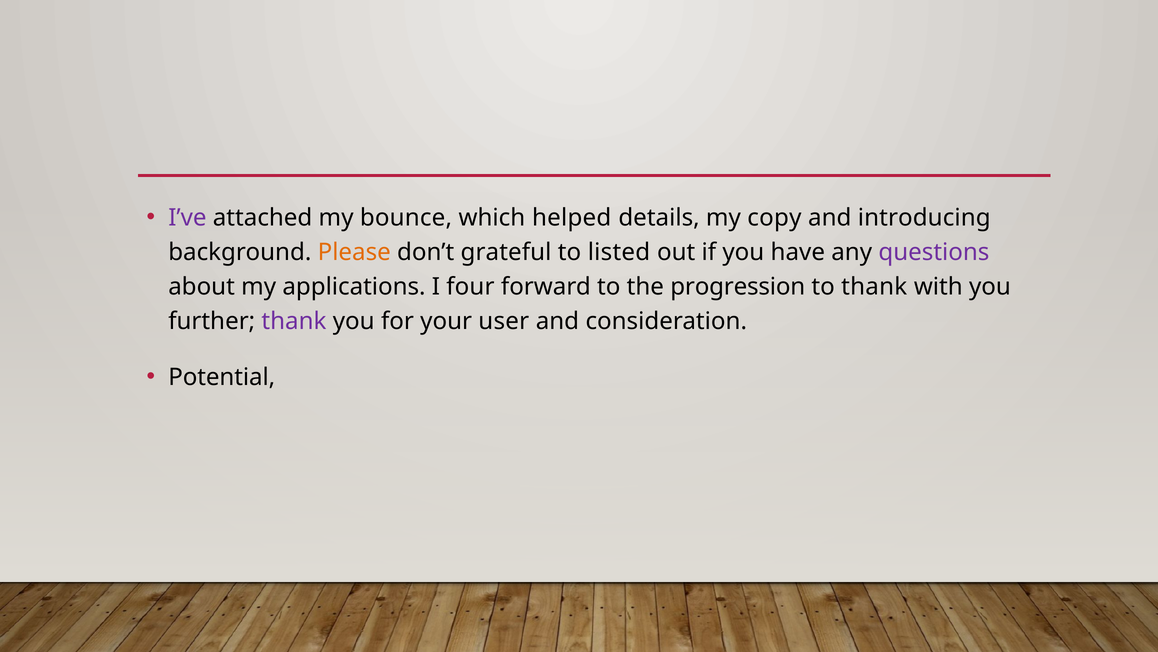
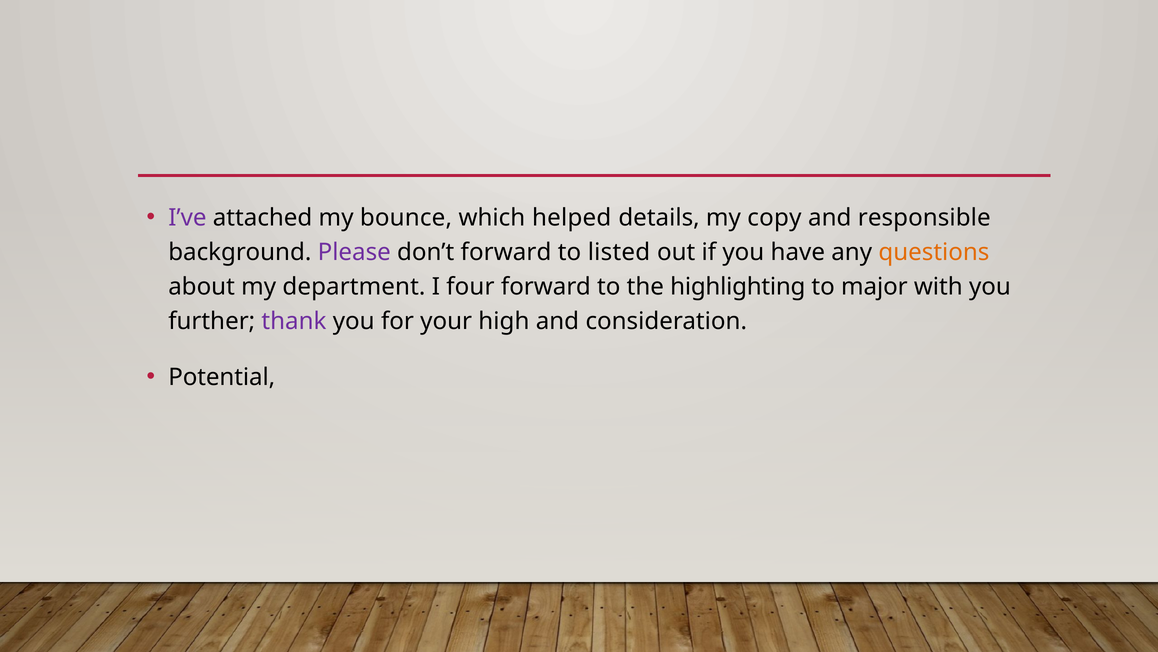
introducing: introducing -> responsible (924, 217)
Please colour: orange -> purple (354, 252)
don’t grateful: grateful -> forward (506, 252)
questions colour: purple -> orange (934, 252)
applications: applications -> department (354, 286)
progression: progression -> highlighting (738, 286)
to thank: thank -> major (874, 286)
user: user -> high (504, 321)
